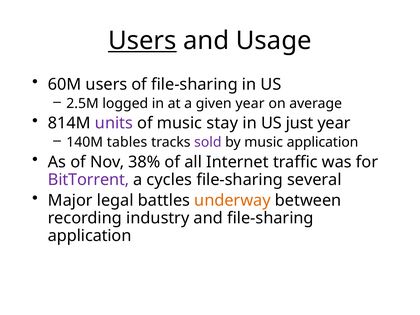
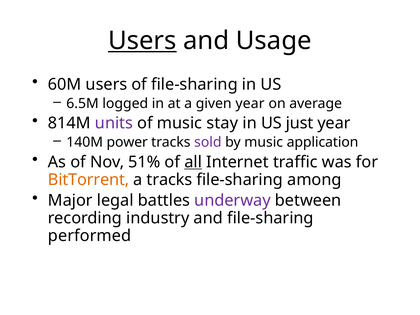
2.5M: 2.5M -> 6.5M (83, 104)
tables: tables -> power (127, 142)
38%: 38% -> 51% (144, 162)
all underline: none -> present (193, 162)
BitTorrent colour: purple -> orange (89, 180)
a cycles: cycles -> tracks (169, 180)
several: several -> among (314, 180)
underway colour: orange -> purple (232, 201)
application: application -> performed (90, 236)
